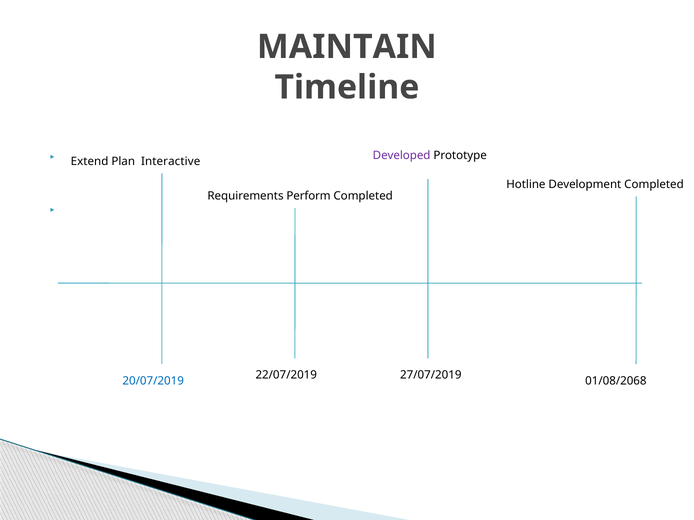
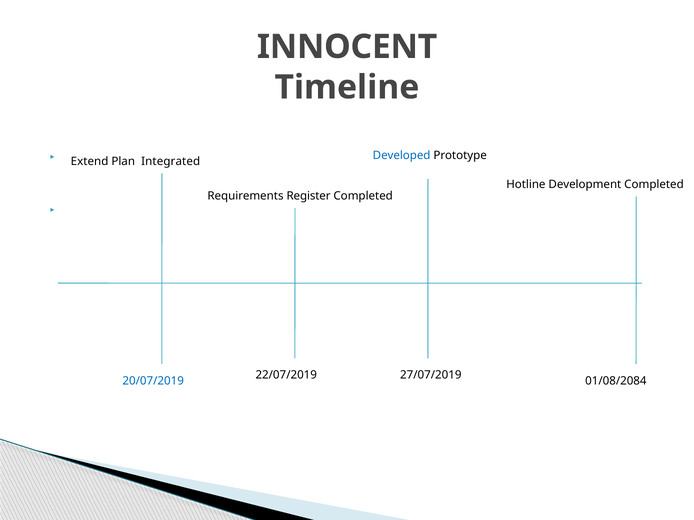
MAINTAIN: MAINTAIN -> INNOCENT (347, 47)
Developed colour: purple -> blue (402, 156)
Interactive: Interactive -> Integrated (171, 162)
Perform: Perform -> Register (309, 196)
01/08/2068: 01/08/2068 -> 01/08/2084 (616, 381)
